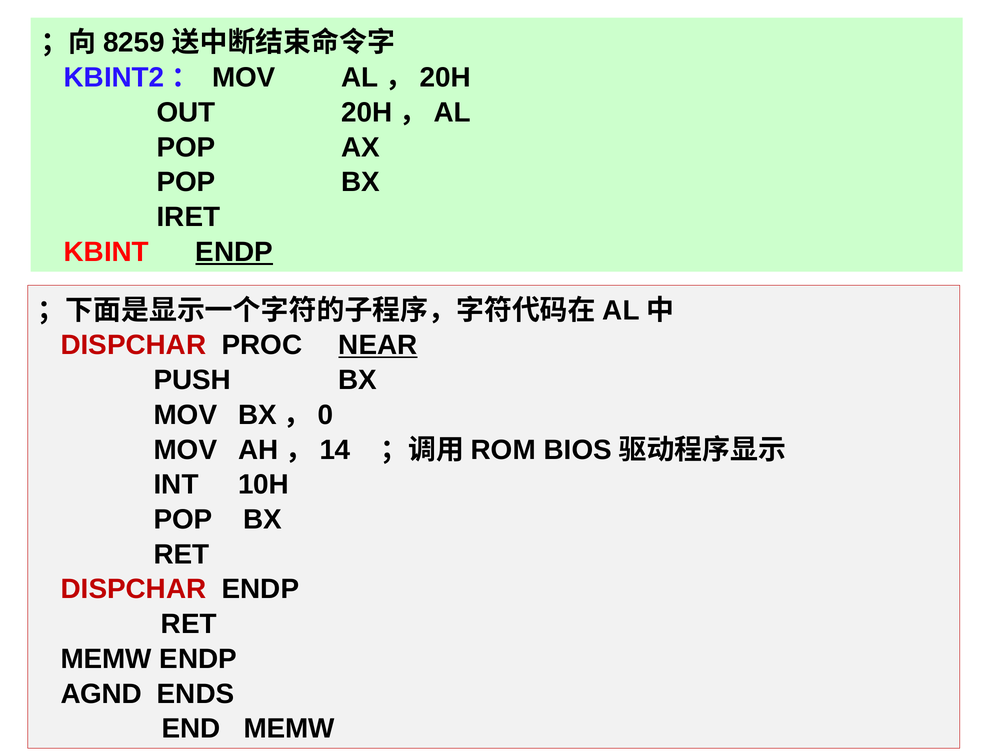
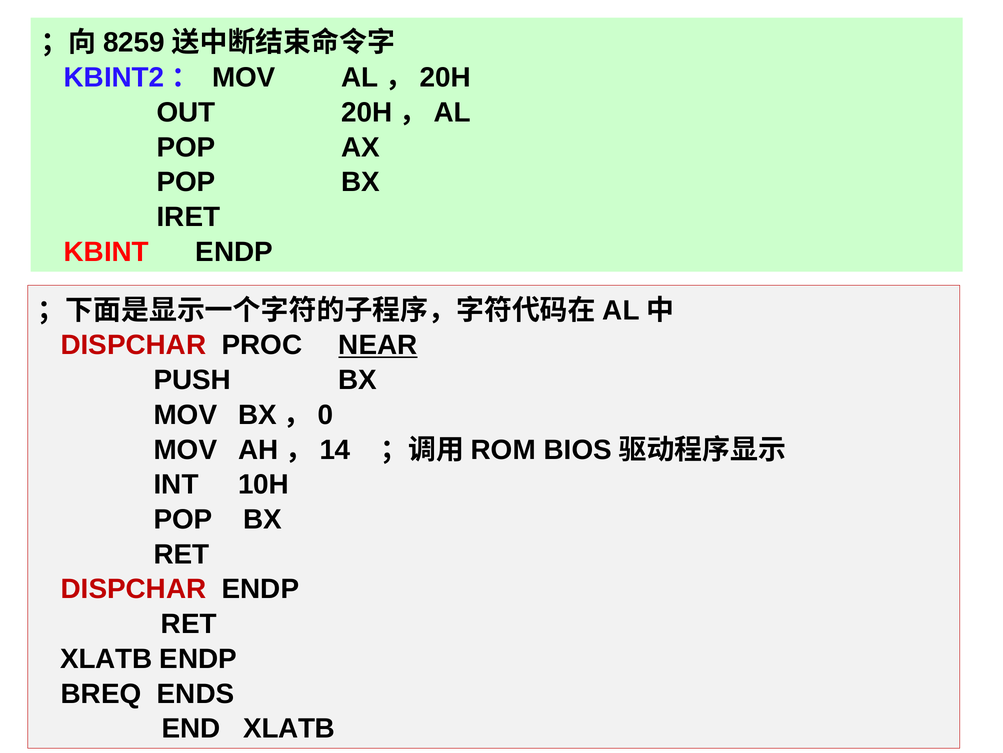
ENDP underline: present -> none (234, 252)
MEMW: MEMW -> XLATB (106, 658)
AGND: AGND -> BREQ (101, 693)
END MEMW: MEMW -> XLATB (289, 728)
